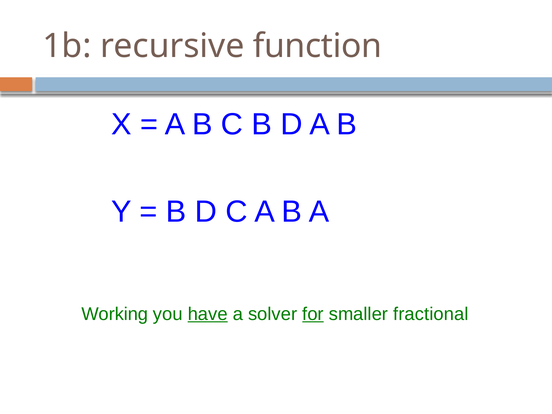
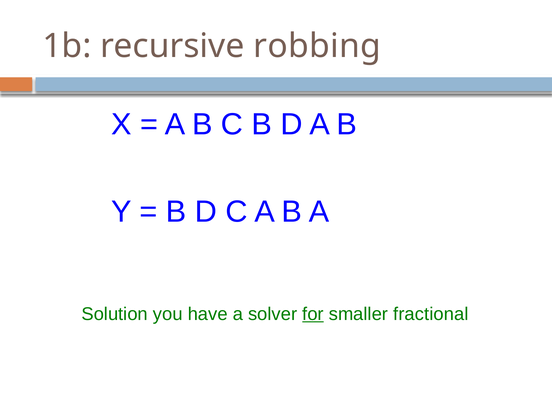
function: function -> robbing (317, 46)
Working: Working -> Solution (115, 314)
have underline: present -> none (208, 314)
